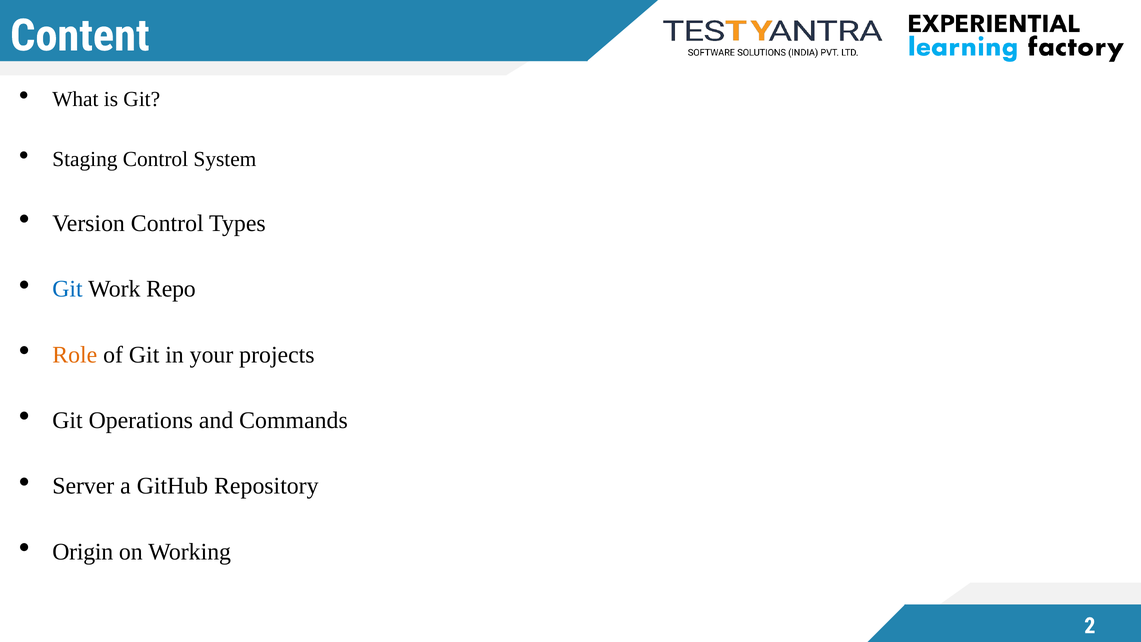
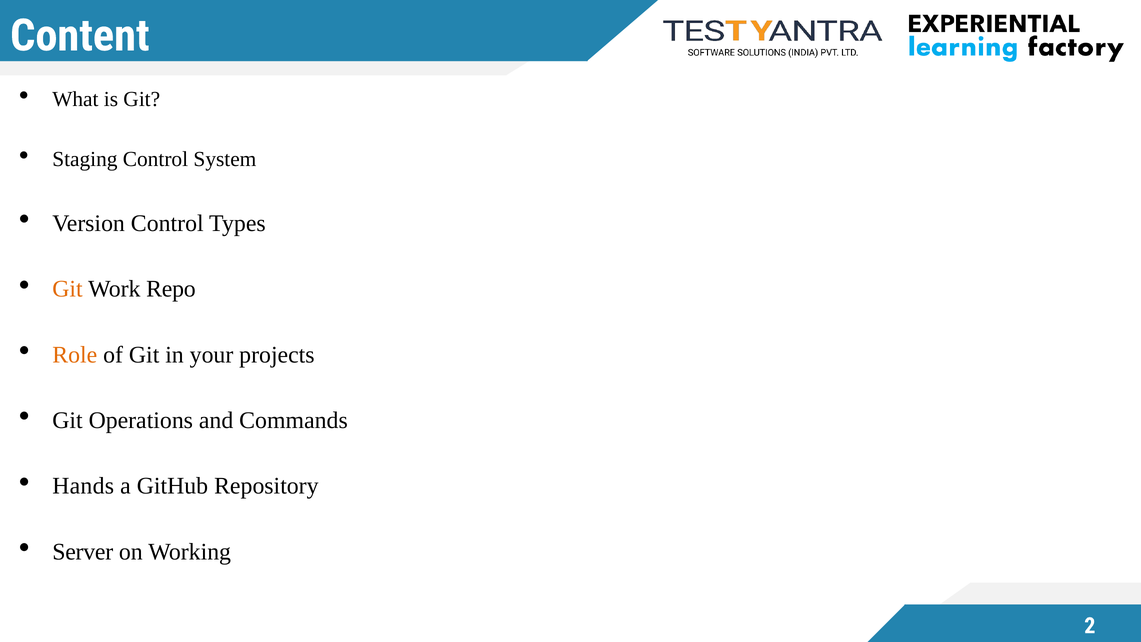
Git colour: blue -> orange (67, 289)
Server: Server -> Hands (83, 486)
Origin: Origin -> Server (83, 552)
